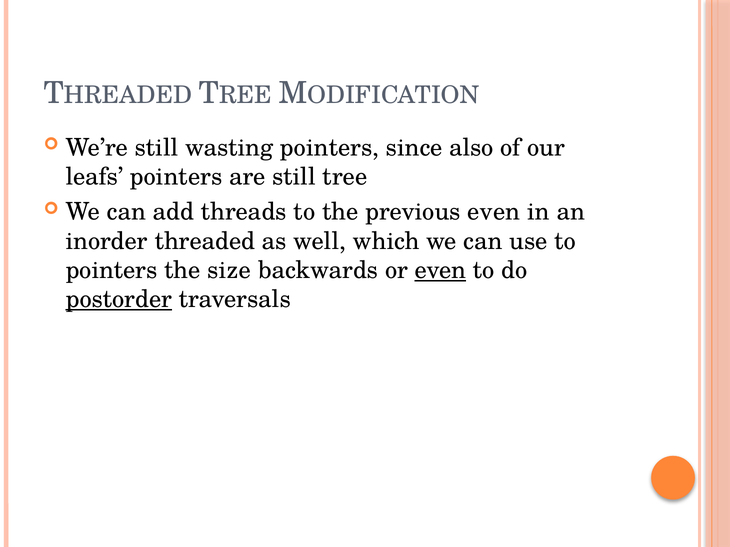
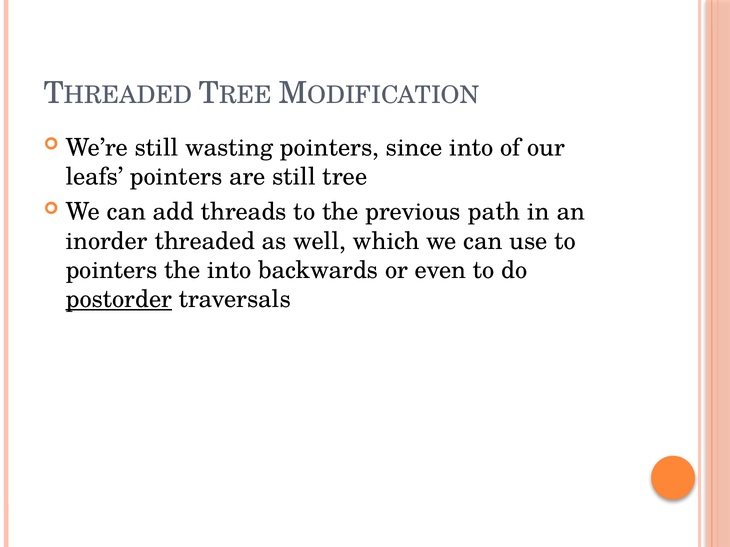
since also: also -> into (471, 148)
previous even: even -> path (494, 212)
the size: size -> into (229, 271)
even underline: present -> none (440, 271)
